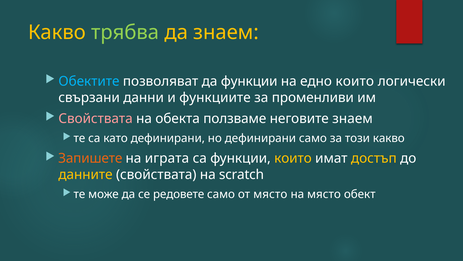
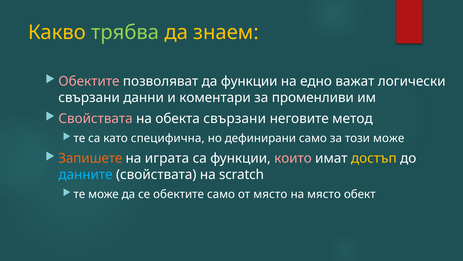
Обектите colour: light blue -> pink (89, 81)
едно които: които -> важат (355, 81)
функциите: функциите -> коментари (215, 97)
обекта ползваме: ползваме -> свързани (235, 118)
неговите знаем: знаем -> метод (353, 118)
като дефинирани: дефинирани -> специфична (168, 138)
този какво: какво -> може (389, 138)
които colour: yellow -> pink (293, 158)
данните colour: yellow -> light blue (85, 174)
се редовете: редовете -> обектите (179, 194)
